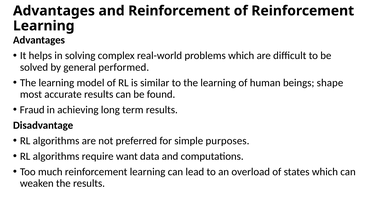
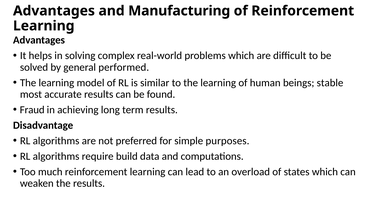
and Reinforcement: Reinforcement -> Manufacturing (179, 11)
shape: shape -> stable (330, 83)
want: want -> build (127, 156)
